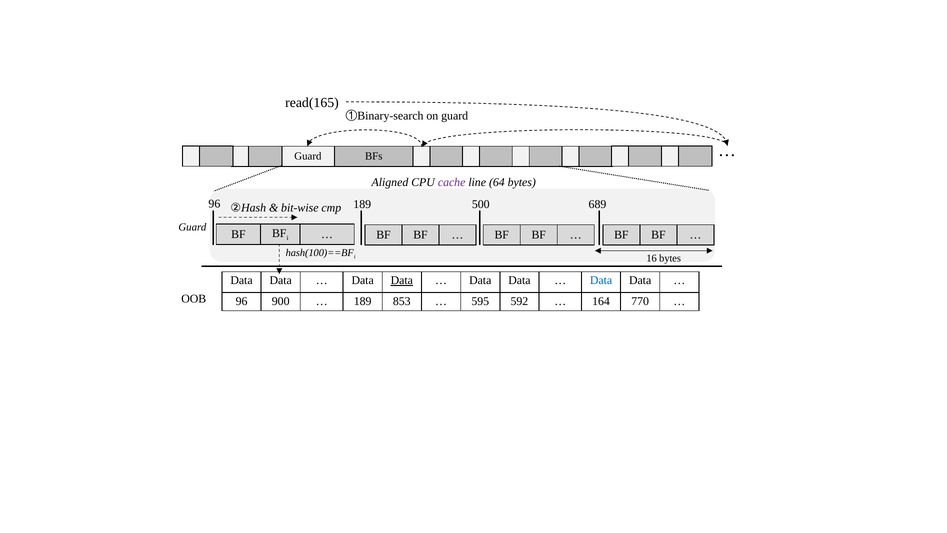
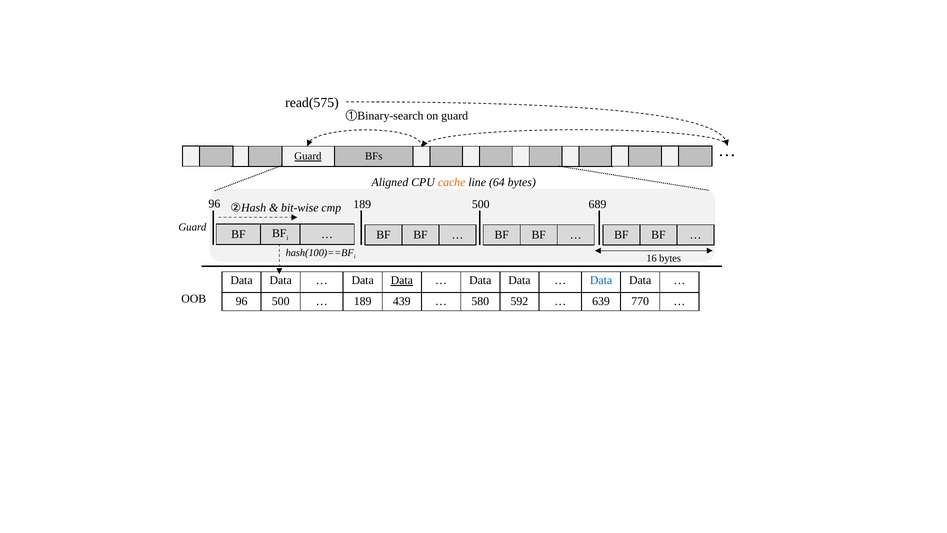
read(165: read(165 -> read(575 (312, 103)
Guard underline: none -> present (308, 156)
cache colour: purple -> orange (452, 182)
96 900: 900 -> 500 (281, 301)
853: 853 -> 439 (402, 301)
595: 595 -> 580 (480, 301)
164: 164 -> 639 (601, 301)
